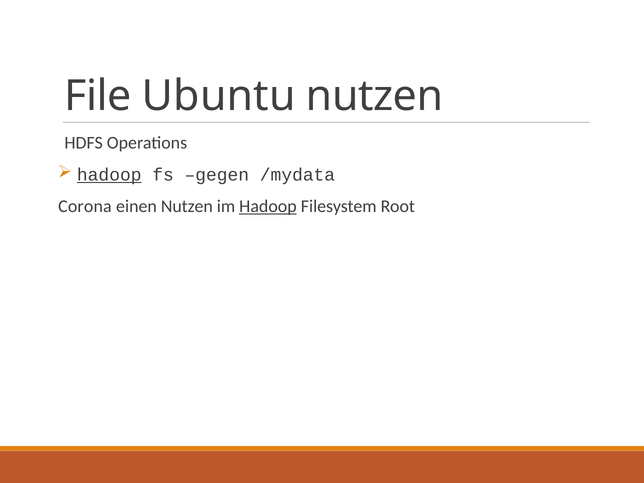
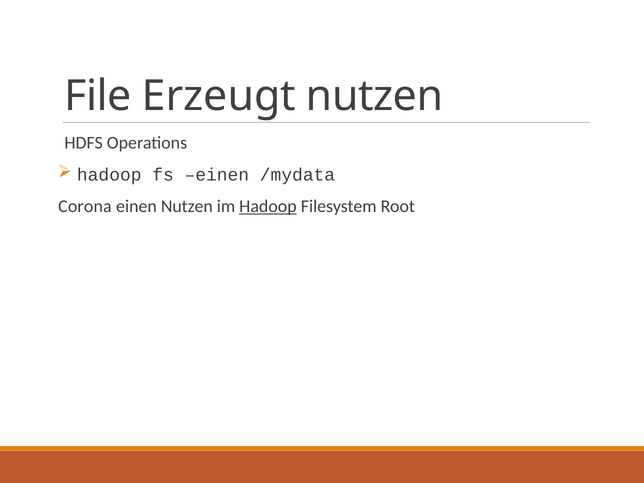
Ubuntu: Ubuntu -> Erzeugt (219, 96)
hadoop underline: present -> none (109, 175)
fs gegen: gegen -> einen (217, 175)
